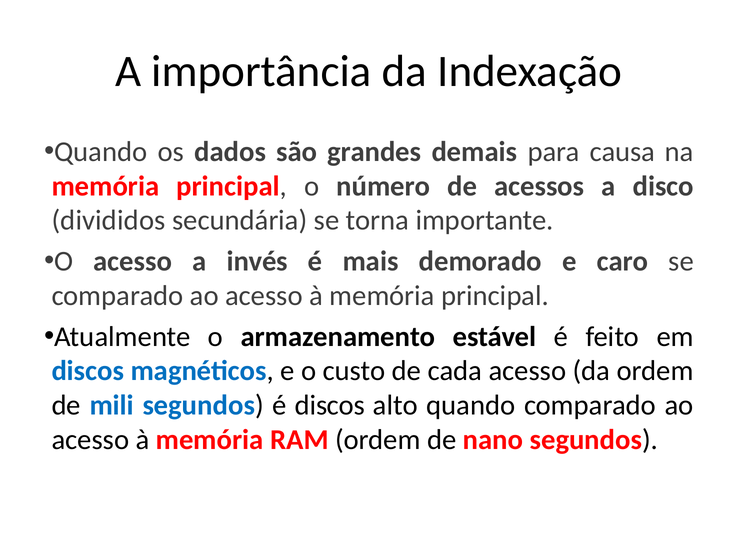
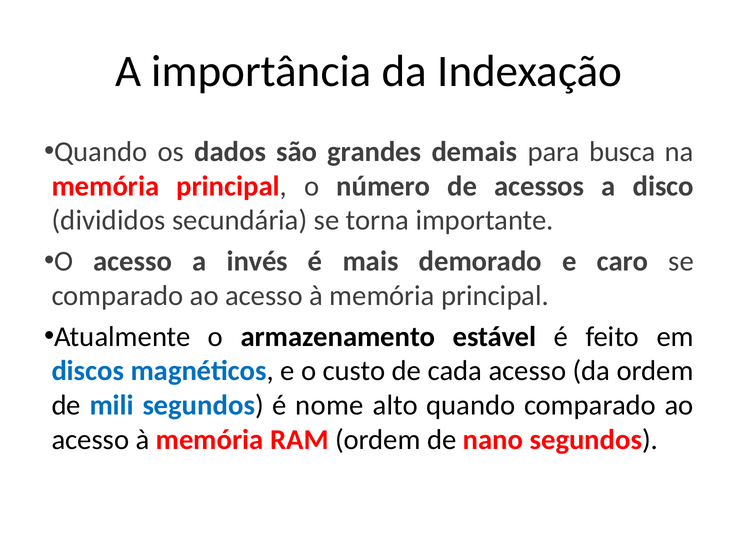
causa: causa -> busca (622, 152)
é discos: discos -> nome (330, 406)
